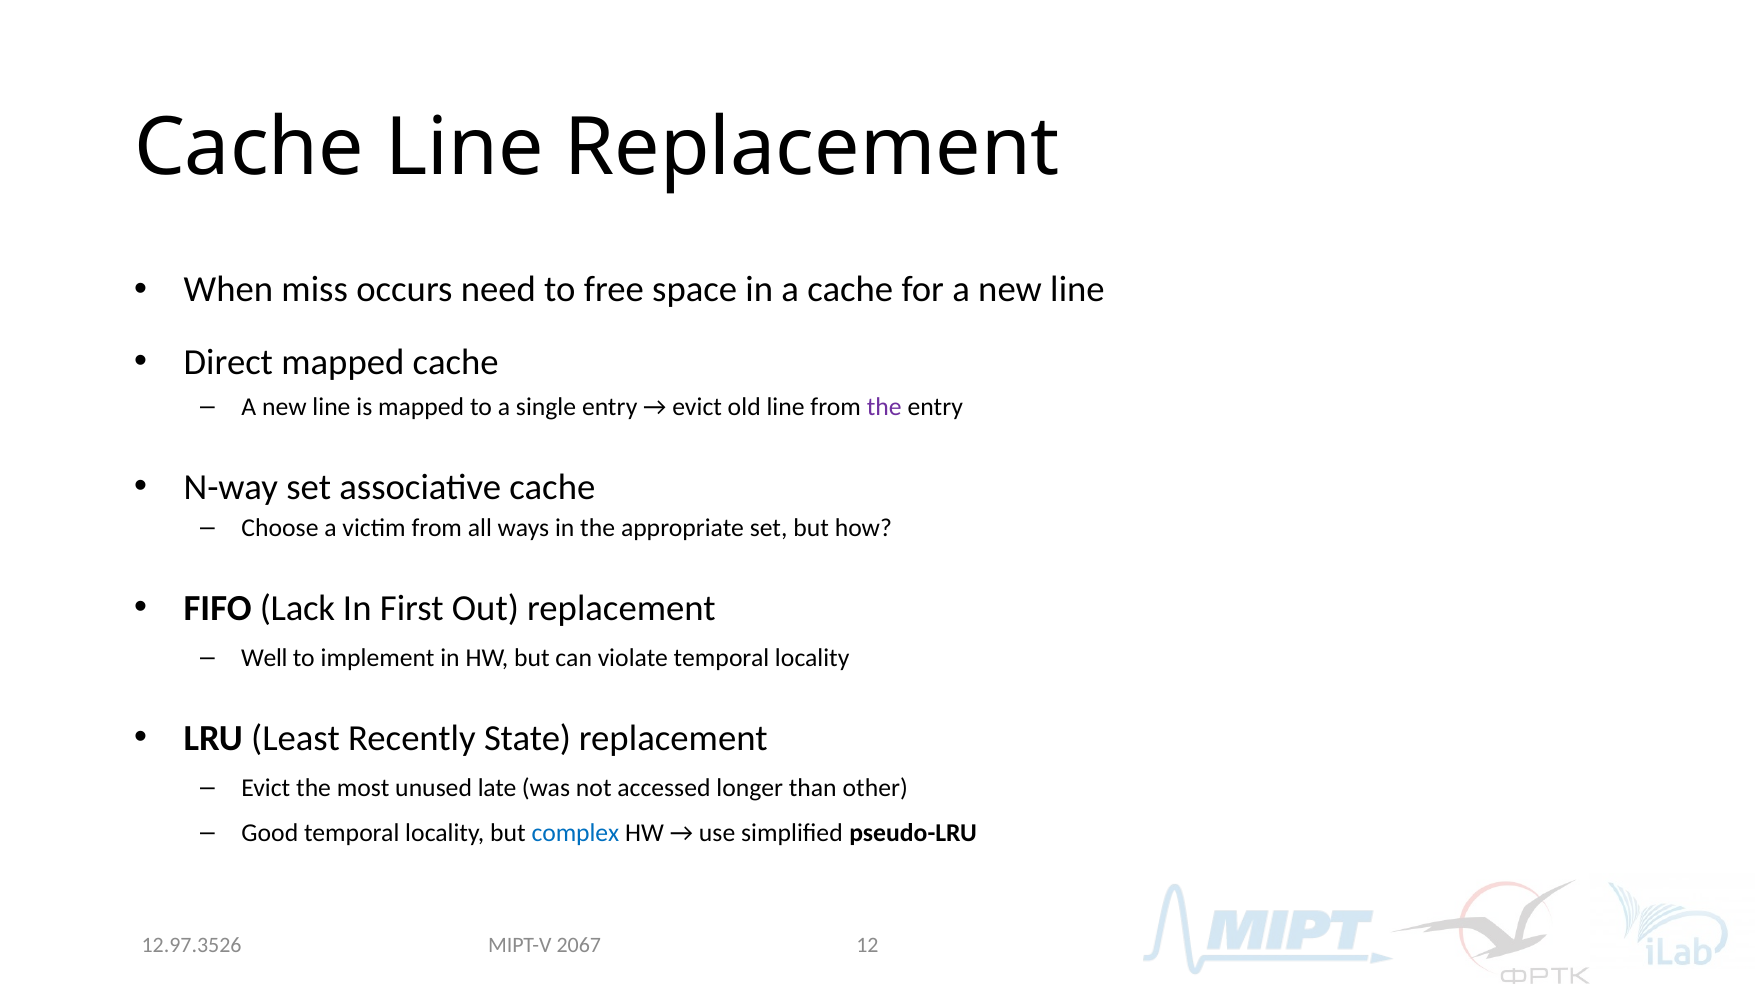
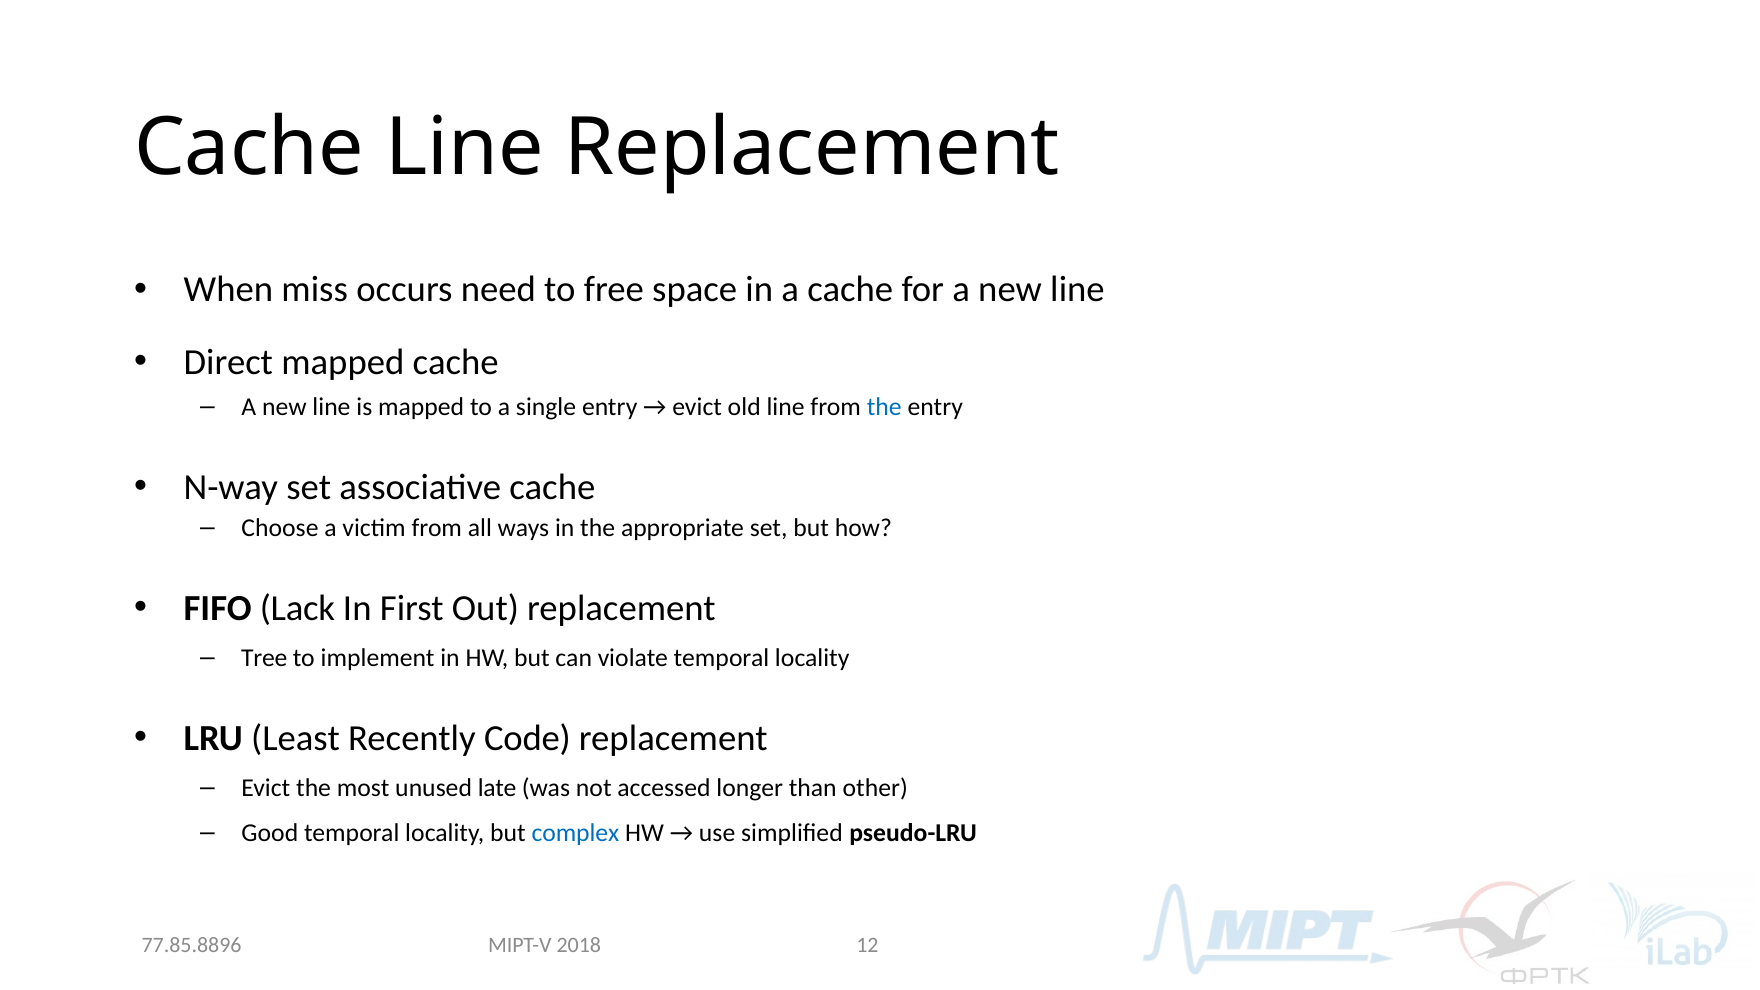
the colour: purple -> blue (884, 407)
Well: Well -> Tree (264, 658)
State: State -> Code (527, 738)
12.97.3526: 12.97.3526 -> 77.85.8896 (192, 945)
2067: 2067 -> 2018 (579, 945)
